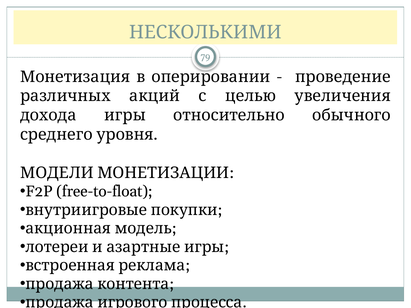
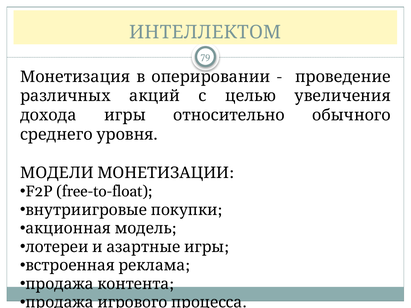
НЕСКОЛЬКИМИ: НЕСКОЛЬКИМИ -> ИНТЕЛЛЕКТОМ (205, 32)
